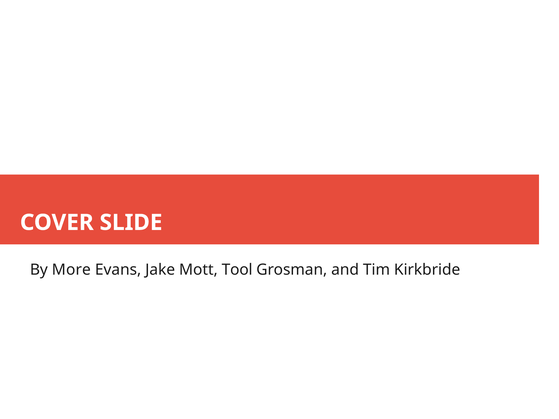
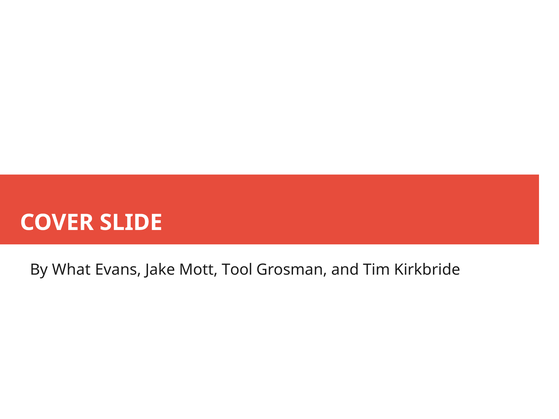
More: More -> What (71, 270)
